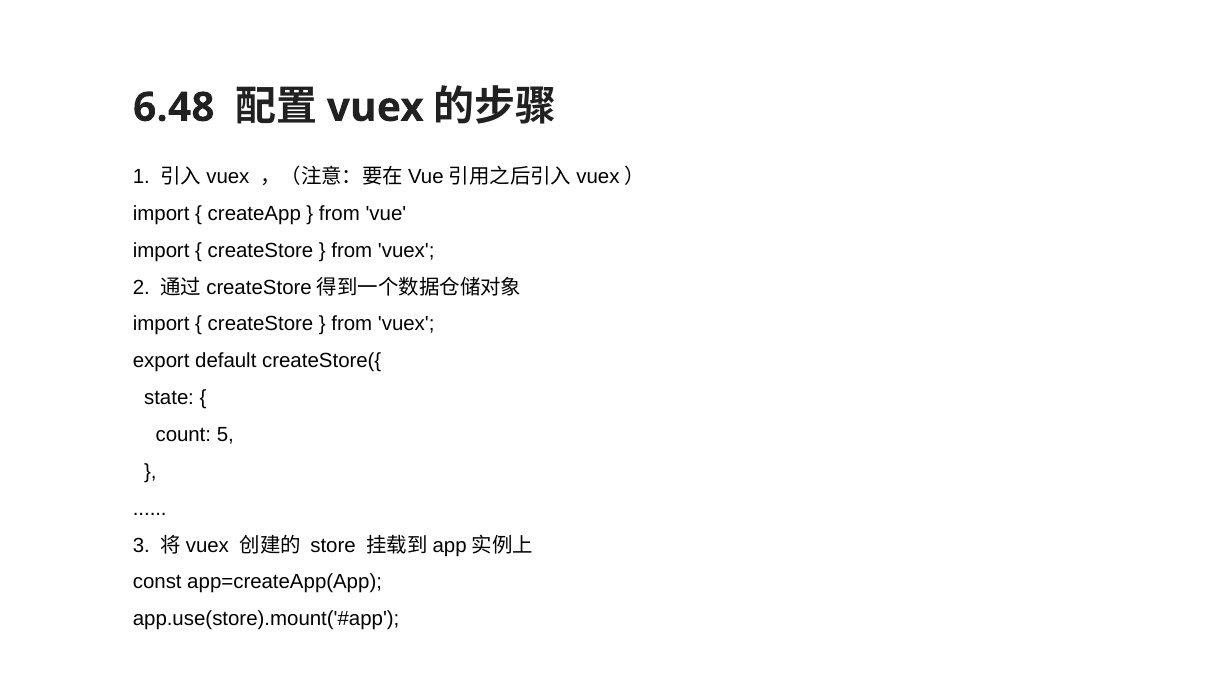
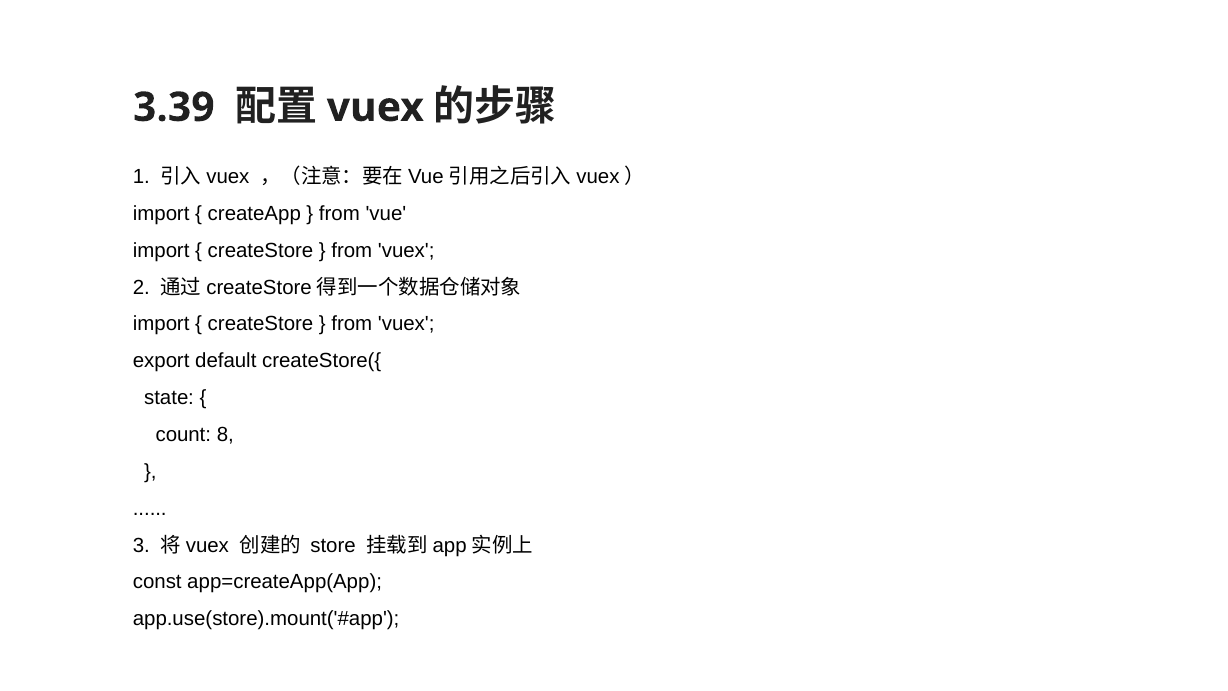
6.48: 6.48 -> 3.39 (174, 107)
5: 5 -> 8 (225, 435)
